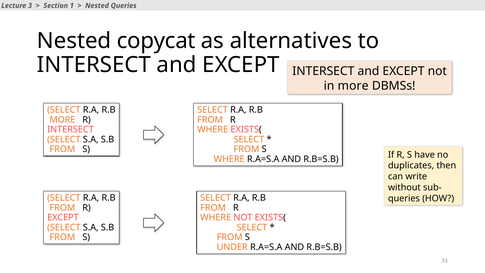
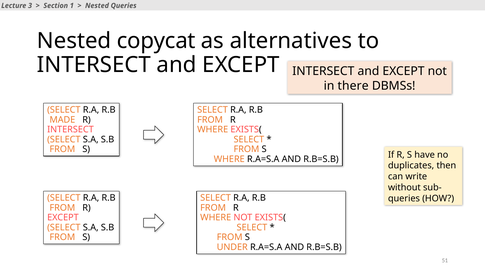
in more: more -> there (353, 86)
MORE: MORE -> MADE (62, 120)
